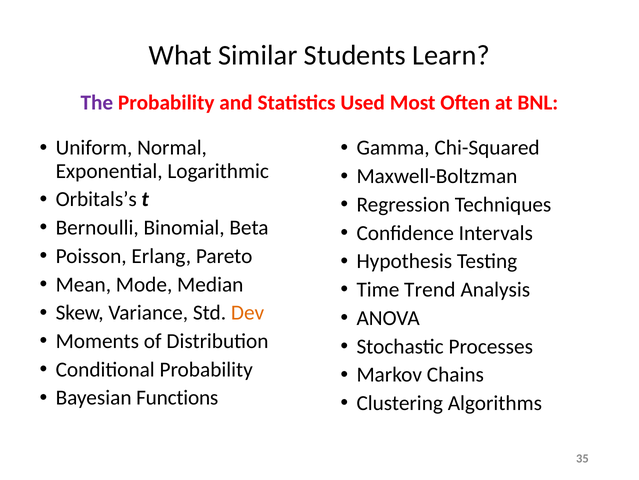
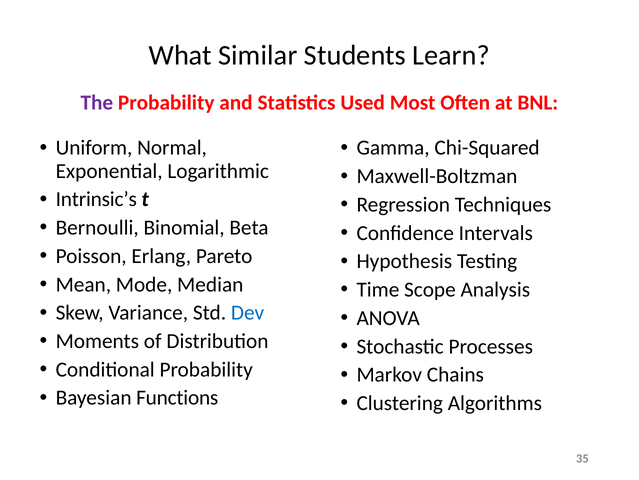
Orbitals’s: Orbitals’s -> Intrinsic’s (96, 199)
Trend: Trend -> Scope (430, 289)
Dev colour: orange -> blue (248, 312)
